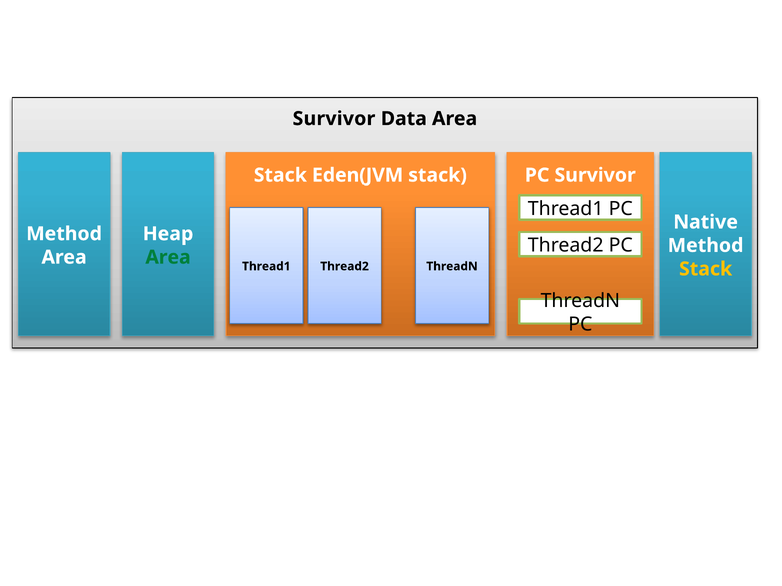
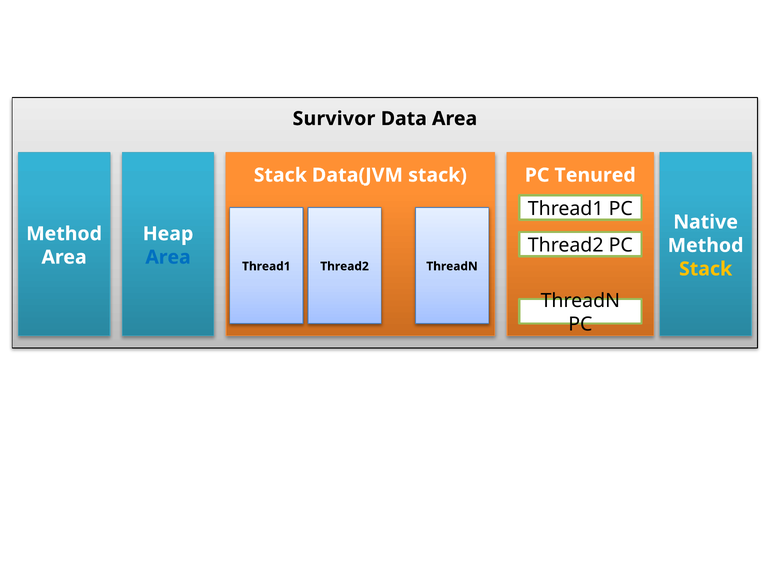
Eden(JVM: Eden(JVM -> Data(JVM (357, 175)
PC Survivor: Survivor -> Tenured (595, 175)
Area colour: green -> blue (168, 257)
